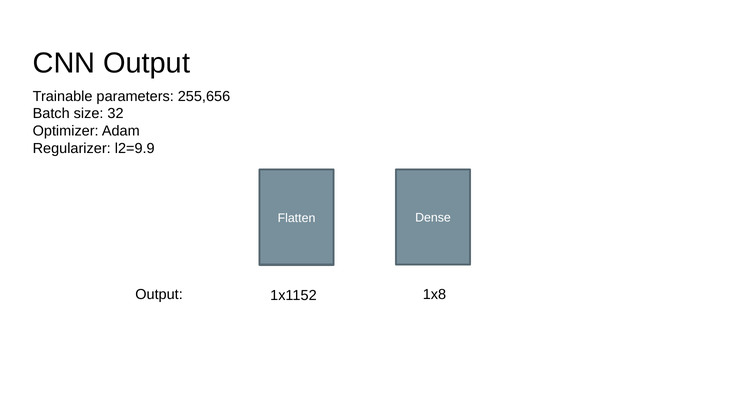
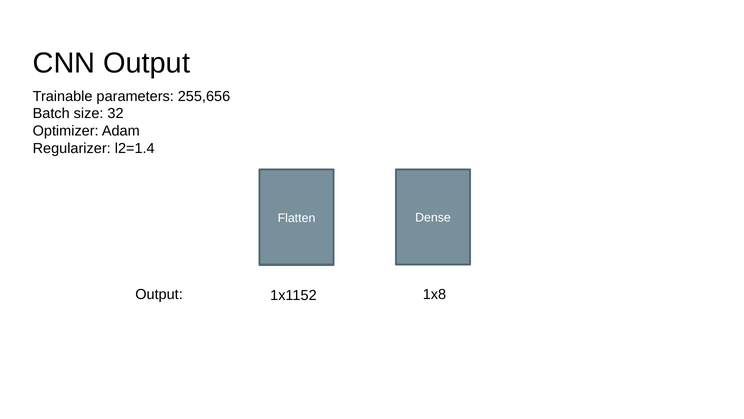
l2=9.9: l2=9.9 -> l2=1.4 (135, 148)
